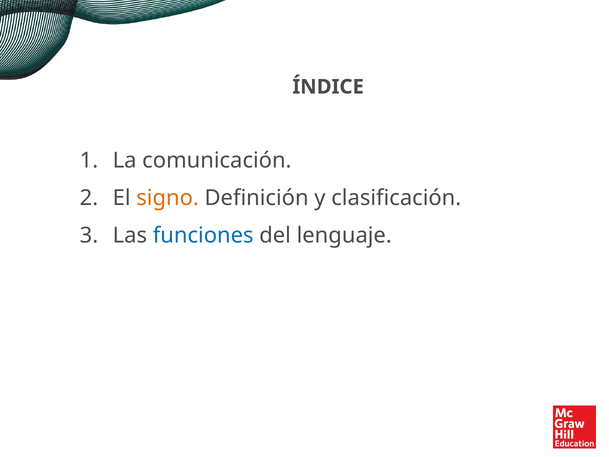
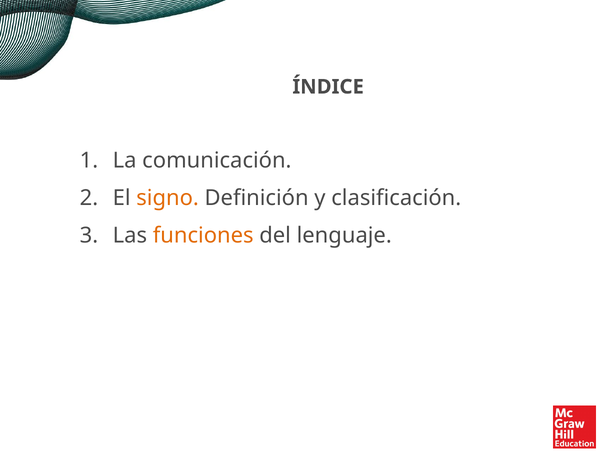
funciones colour: blue -> orange (203, 235)
